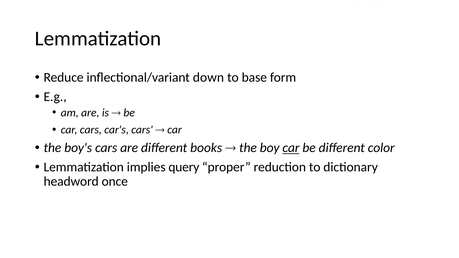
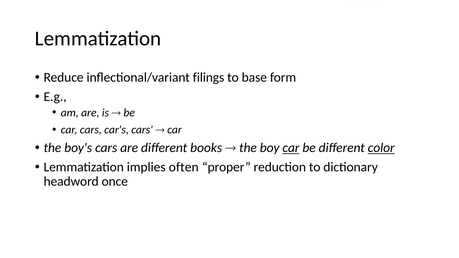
down: down -> filings (209, 78)
color underline: none -> present (381, 148)
query: query -> often (184, 167)
